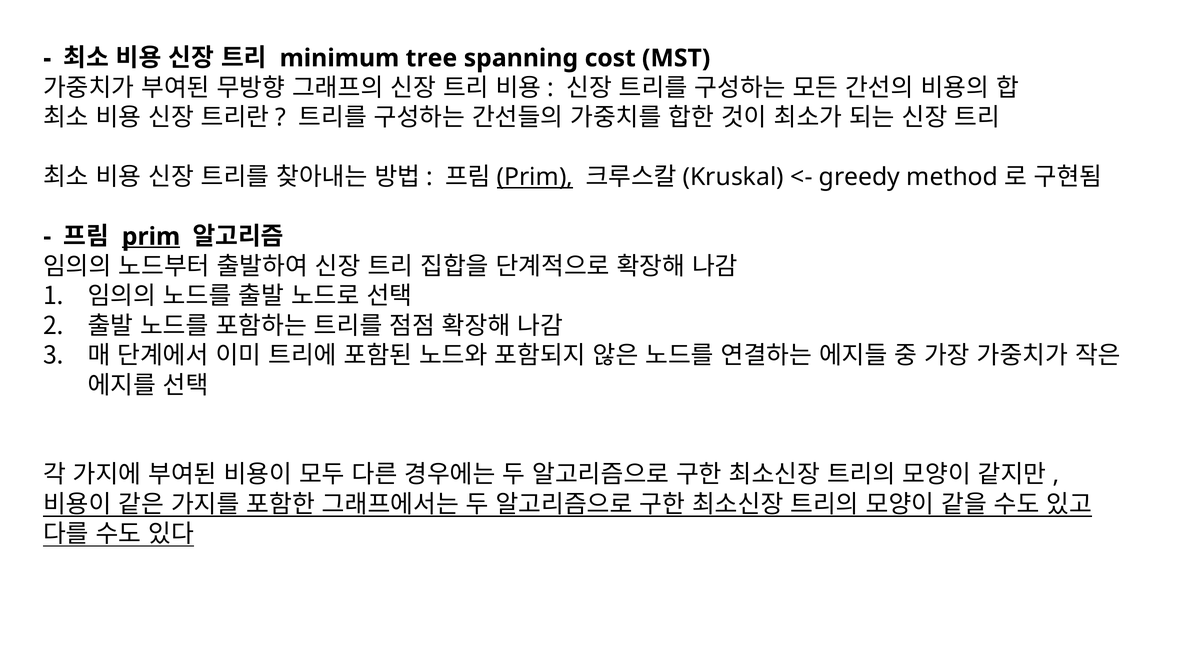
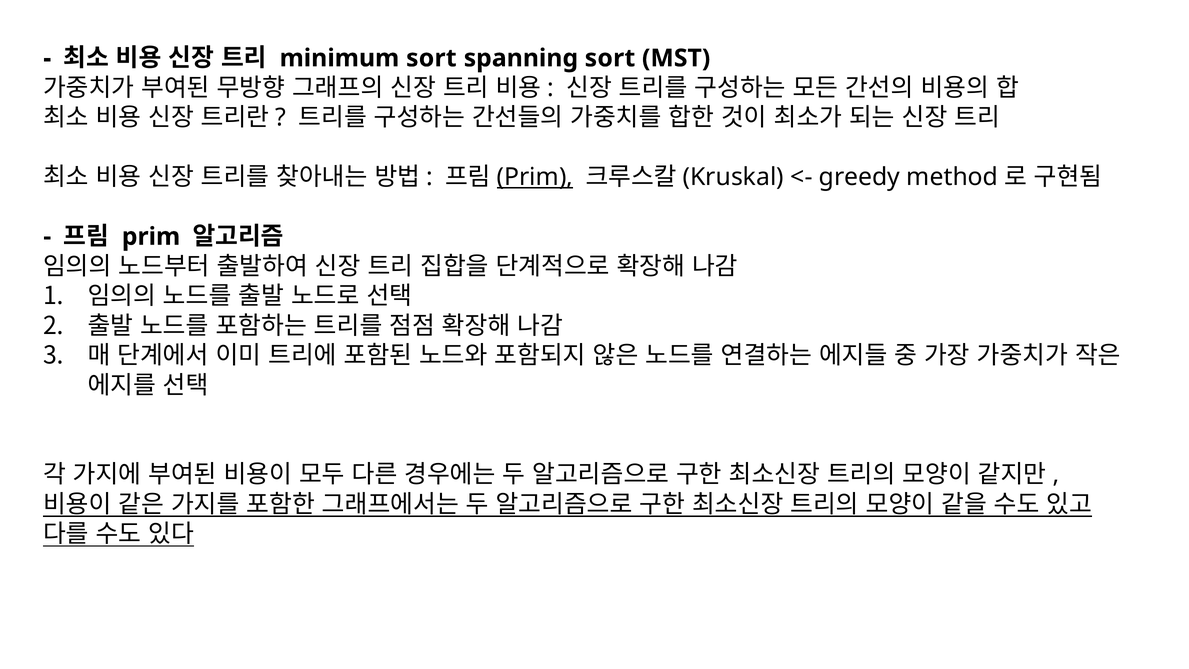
minimum tree: tree -> sort (431, 58)
spanning cost: cost -> sort (610, 58)
prim underline: present -> none (151, 237)
